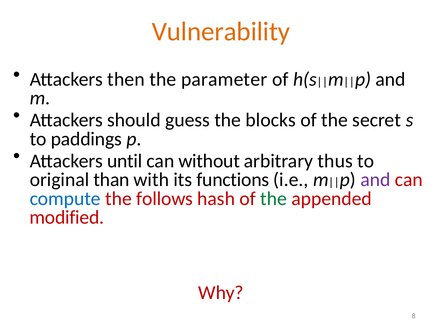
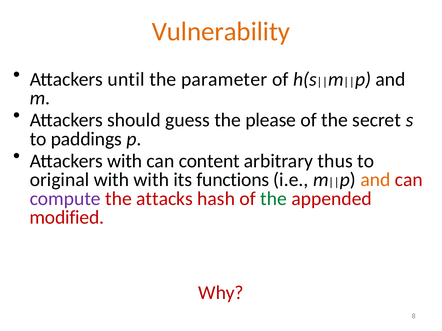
then: then -> until (126, 79)
blocks: blocks -> please (271, 120)
Attackers until: until -> with (125, 161)
without: without -> content (209, 161)
original than: than -> with (111, 180)
and colour: purple -> orange (375, 180)
compute colour: blue -> purple (65, 199)
follows: follows -> attacks (165, 199)
